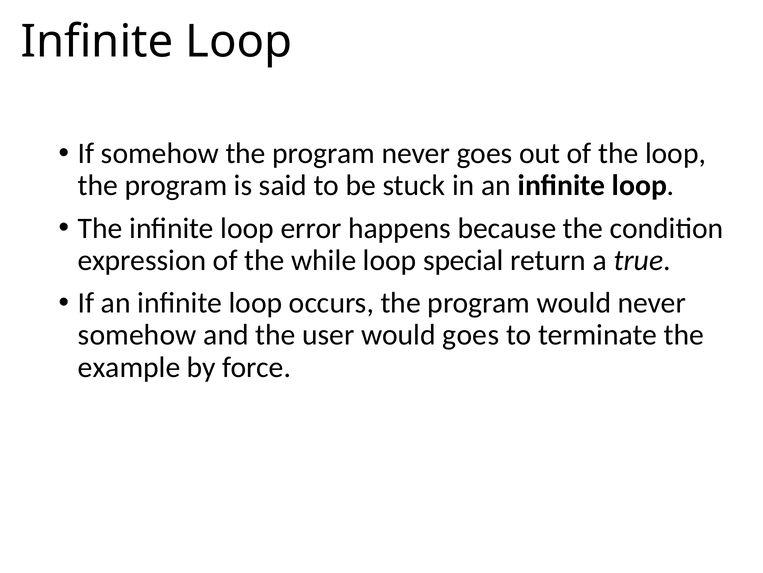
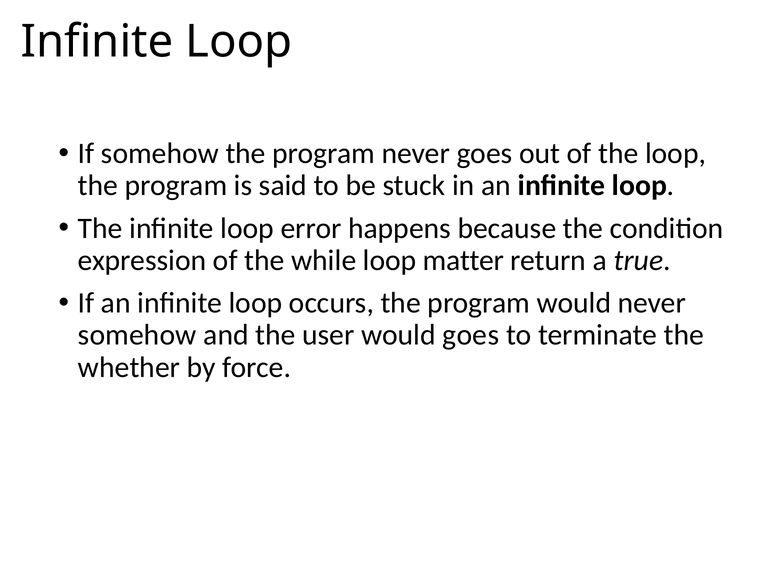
special: special -> matter (463, 260)
example: example -> whether (129, 367)
